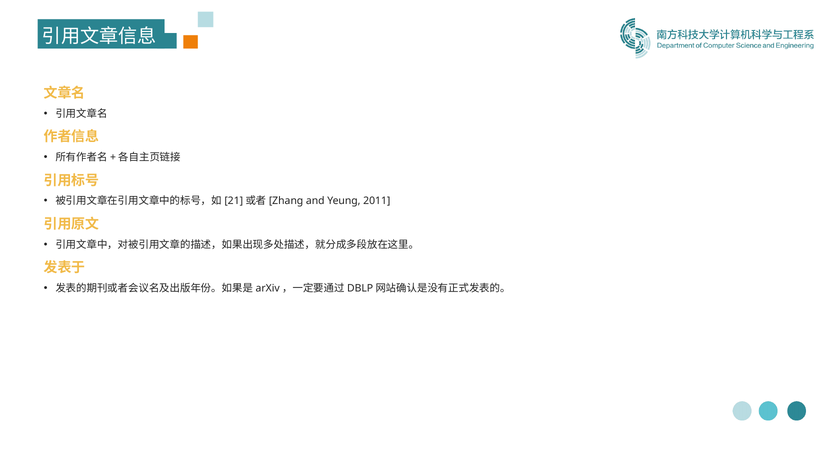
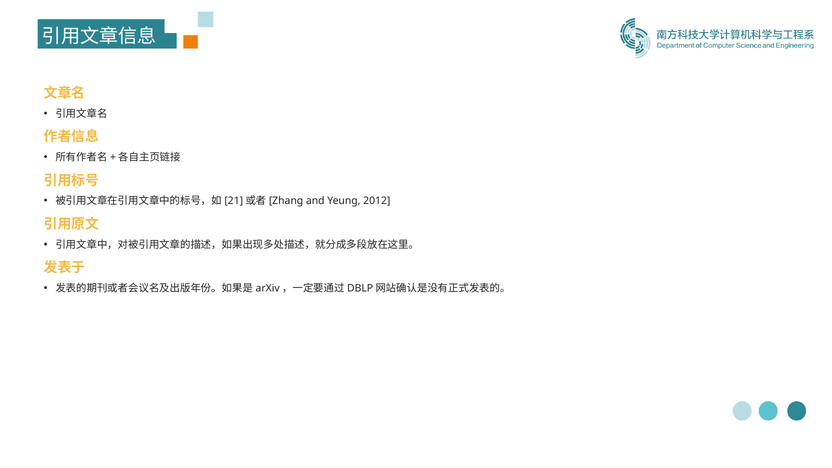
2011: 2011 -> 2012 (377, 201)
